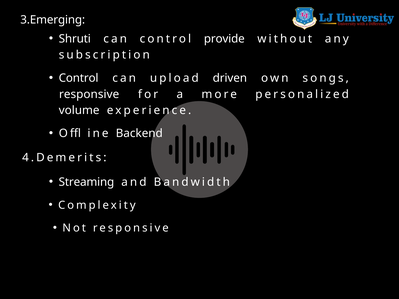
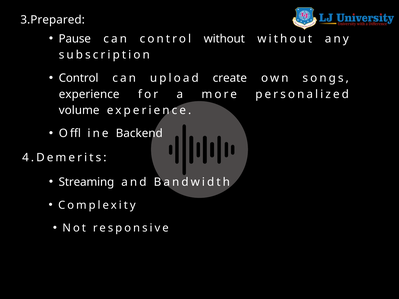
3.Emerging: 3.Emerging -> 3.Prepared (53, 20)
Shruti: Shruti -> Pause (75, 39)
control provide: provide -> without (224, 39)
driven: driven -> create (230, 78)
responsive: responsive -> experience (89, 94)
